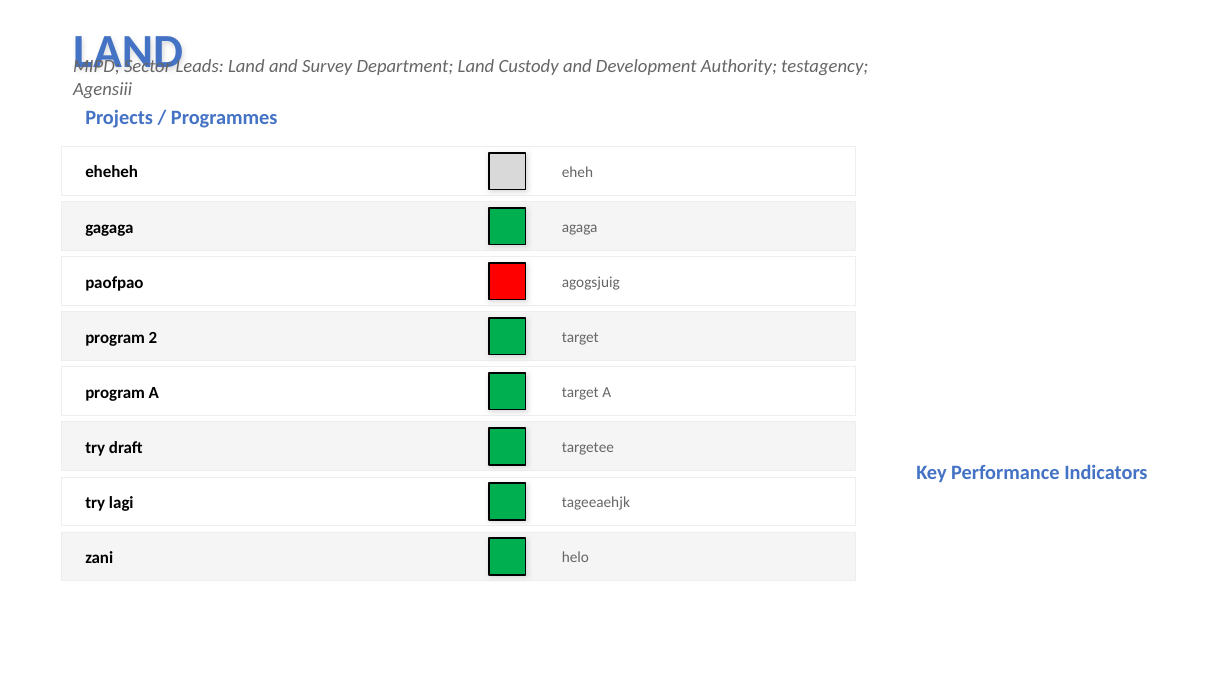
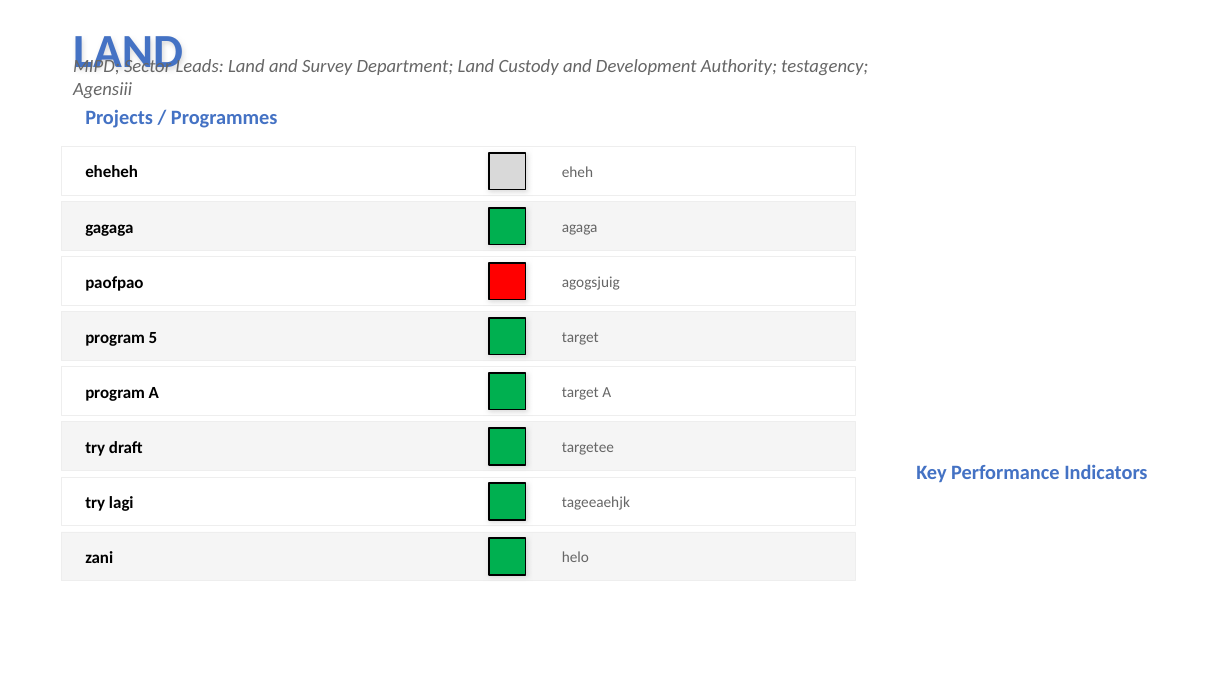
2: 2 -> 5 (153, 337)
